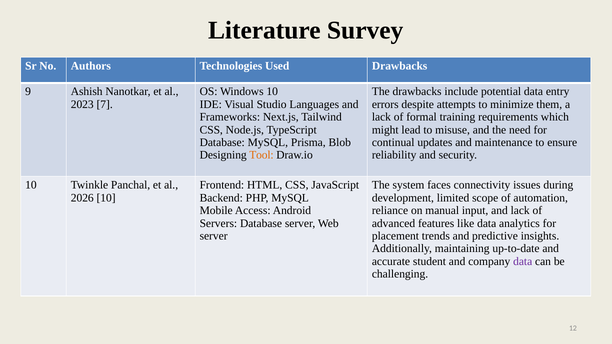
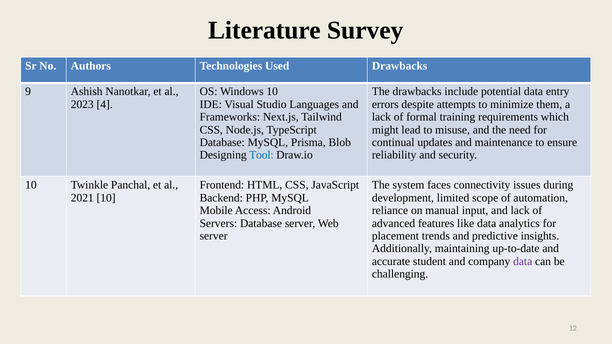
7: 7 -> 4 (105, 104)
Tool colour: orange -> blue (261, 155)
2026: 2026 -> 2021 (82, 198)
